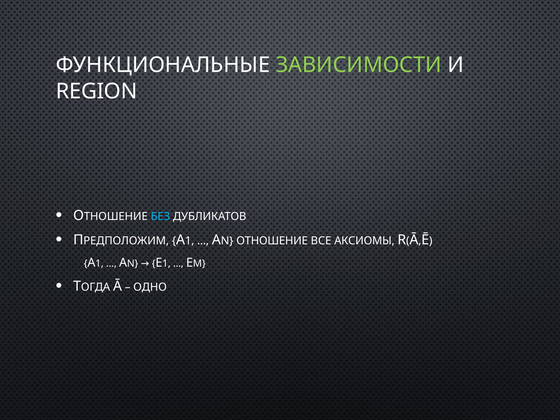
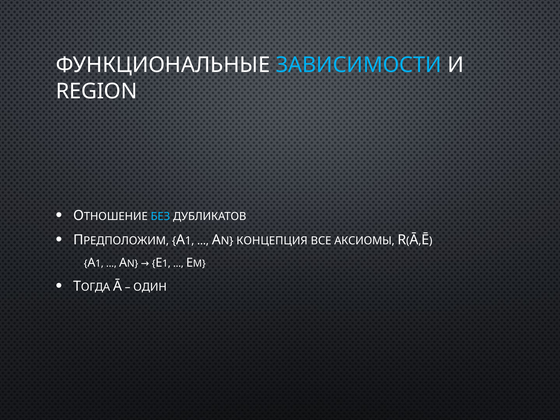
ЗАВИСИМОСТИ colour: light green -> light blue (359, 65)
ОТНОШЕНИЕ: ОТНОШЕНИЕ -> КОНЦЕПЦИЯ (272, 241)
ОДНО: ОДНО -> ОДИН (150, 287)
